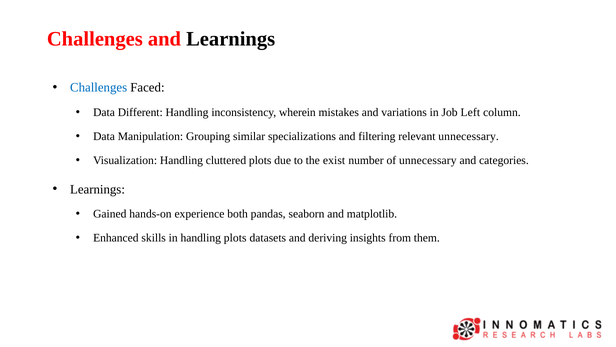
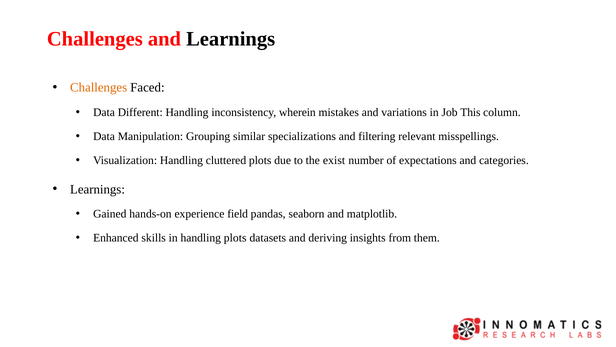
Challenges colour: blue -> orange (99, 88)
Left: Left -> This (470, 112)
relevant unnecessary: unnecessary -> misspellings (469, 136)
of unnecessary: unnecessary -> expectations (428, 160)
both: both -> field (238, 214)
